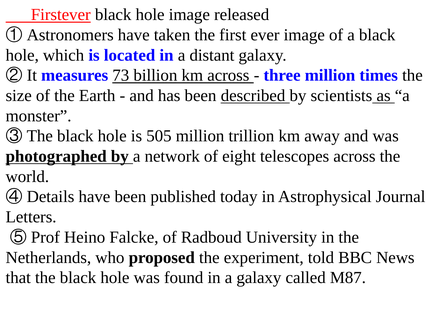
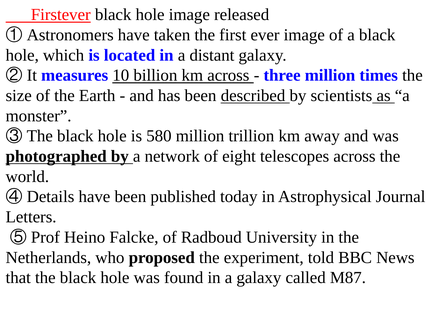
73: 73 -> 10 (121, 75)
505: 505 -> 580 (159, 136)
